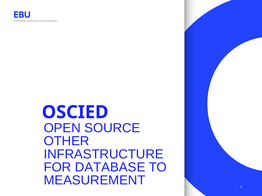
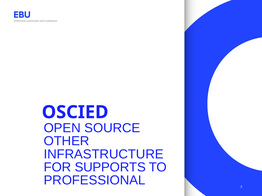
DATABASE: DATABASE -> SUPPORTS (110, 168)
MEASUREMENT: MEASUREMENT -> PROFESSIONAL (95, 181)
